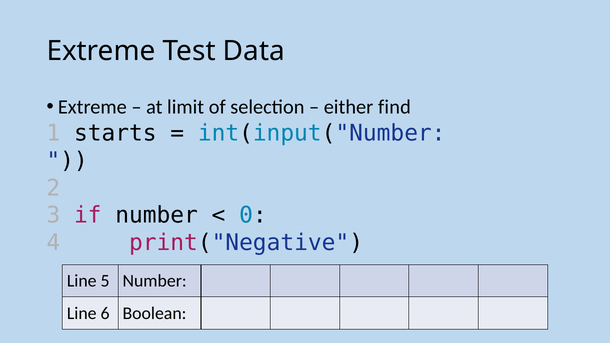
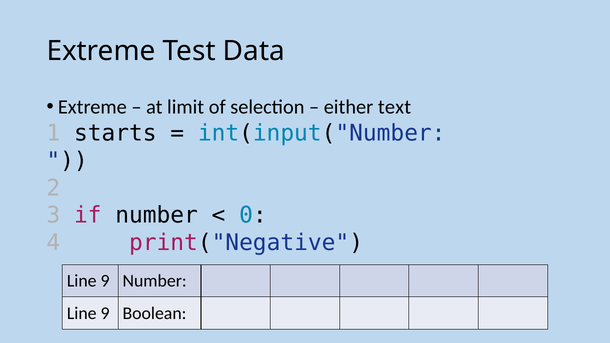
find: find -> text (394, 107)
5: 5 -> 9 (105, 281)
6: 6 -> 9 (105, 313)
